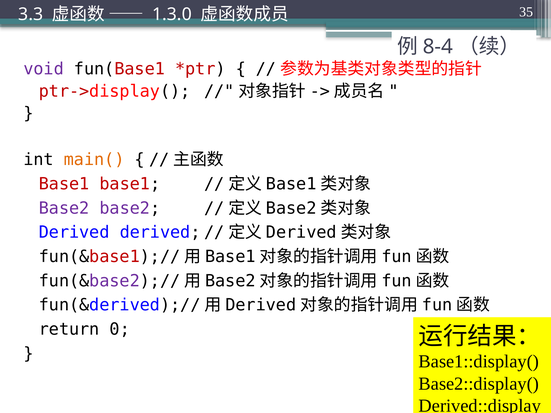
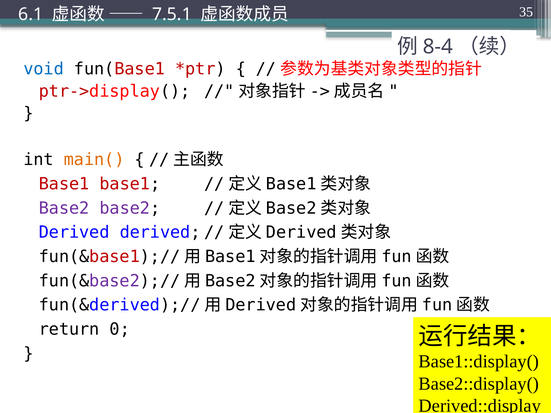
3.3: 3.3 -> 6.1 (31, 14)
1.3.0: 1.3.0 -> 7.5.1 (172, 14)
void colour: purple -> blue (44, 69)
